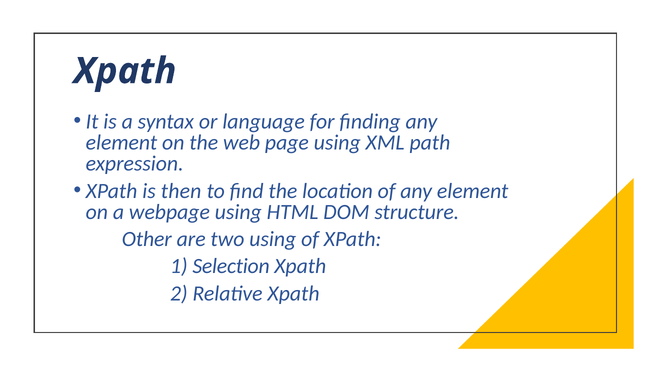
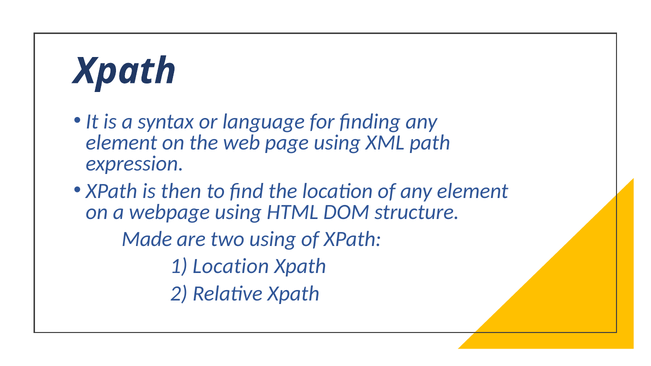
Other: Other -> Made (147, 239)
1 Selection: Selection -> Location (231, 266)
